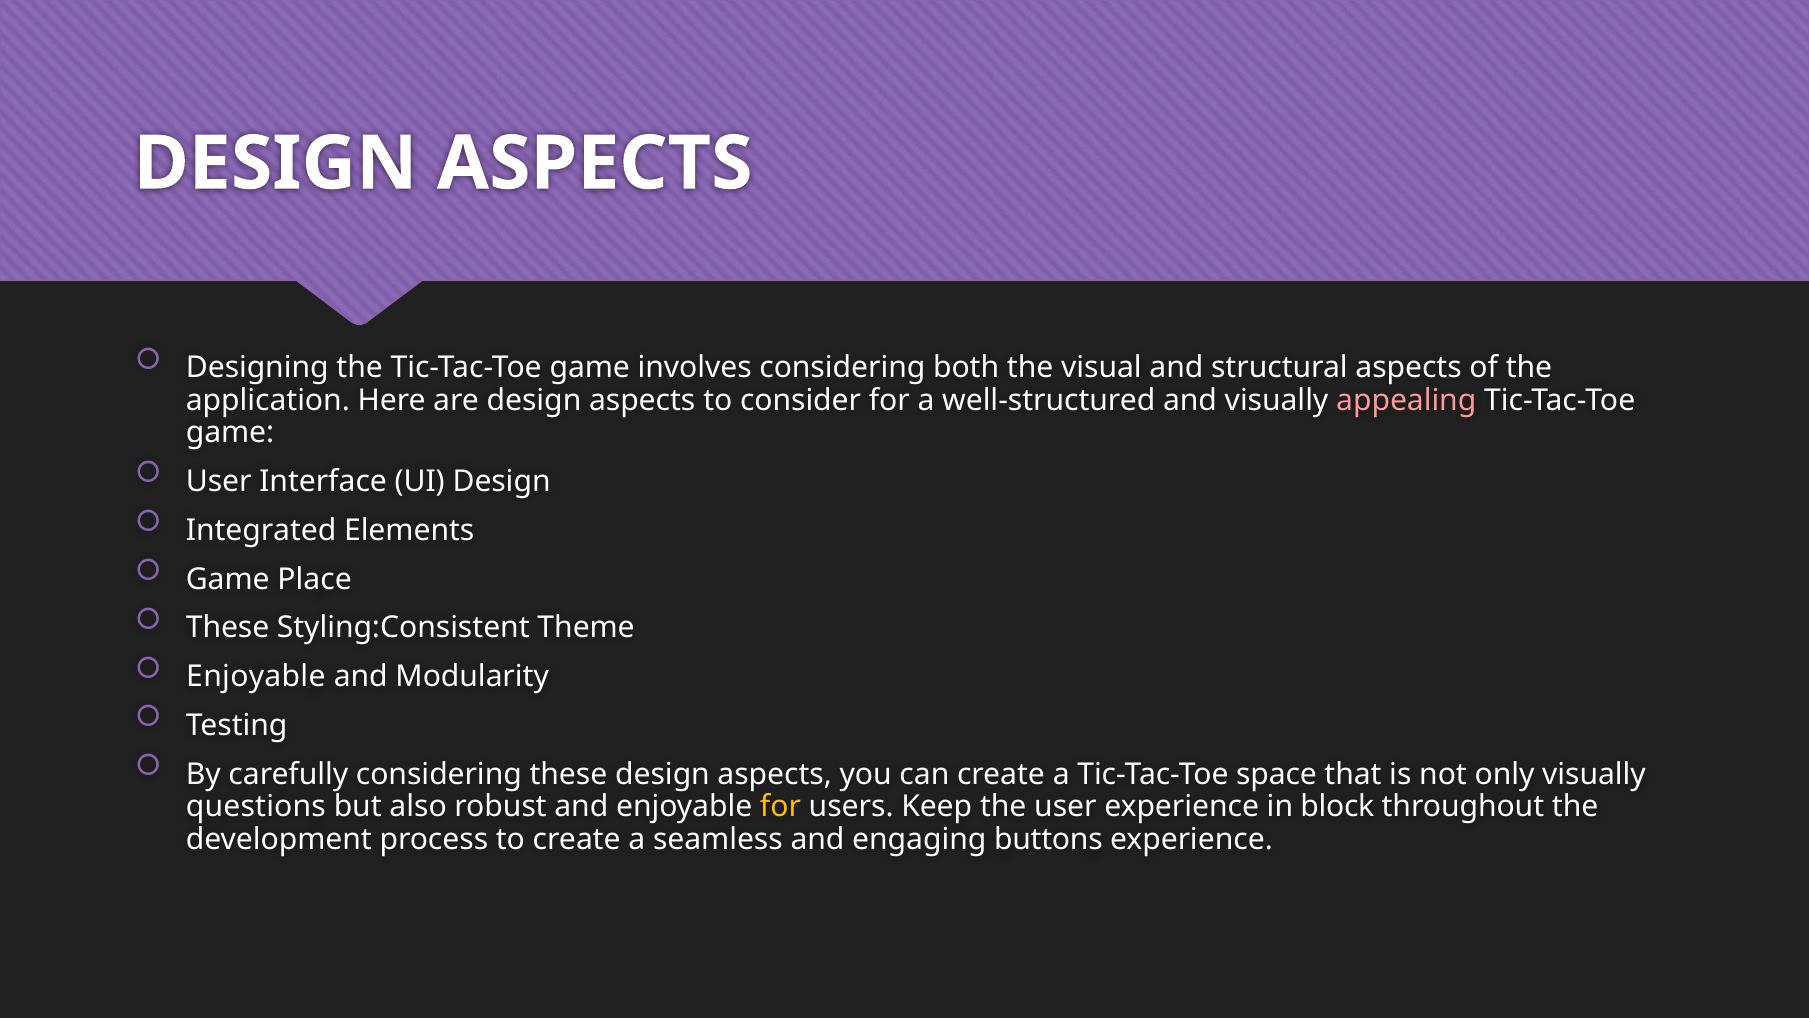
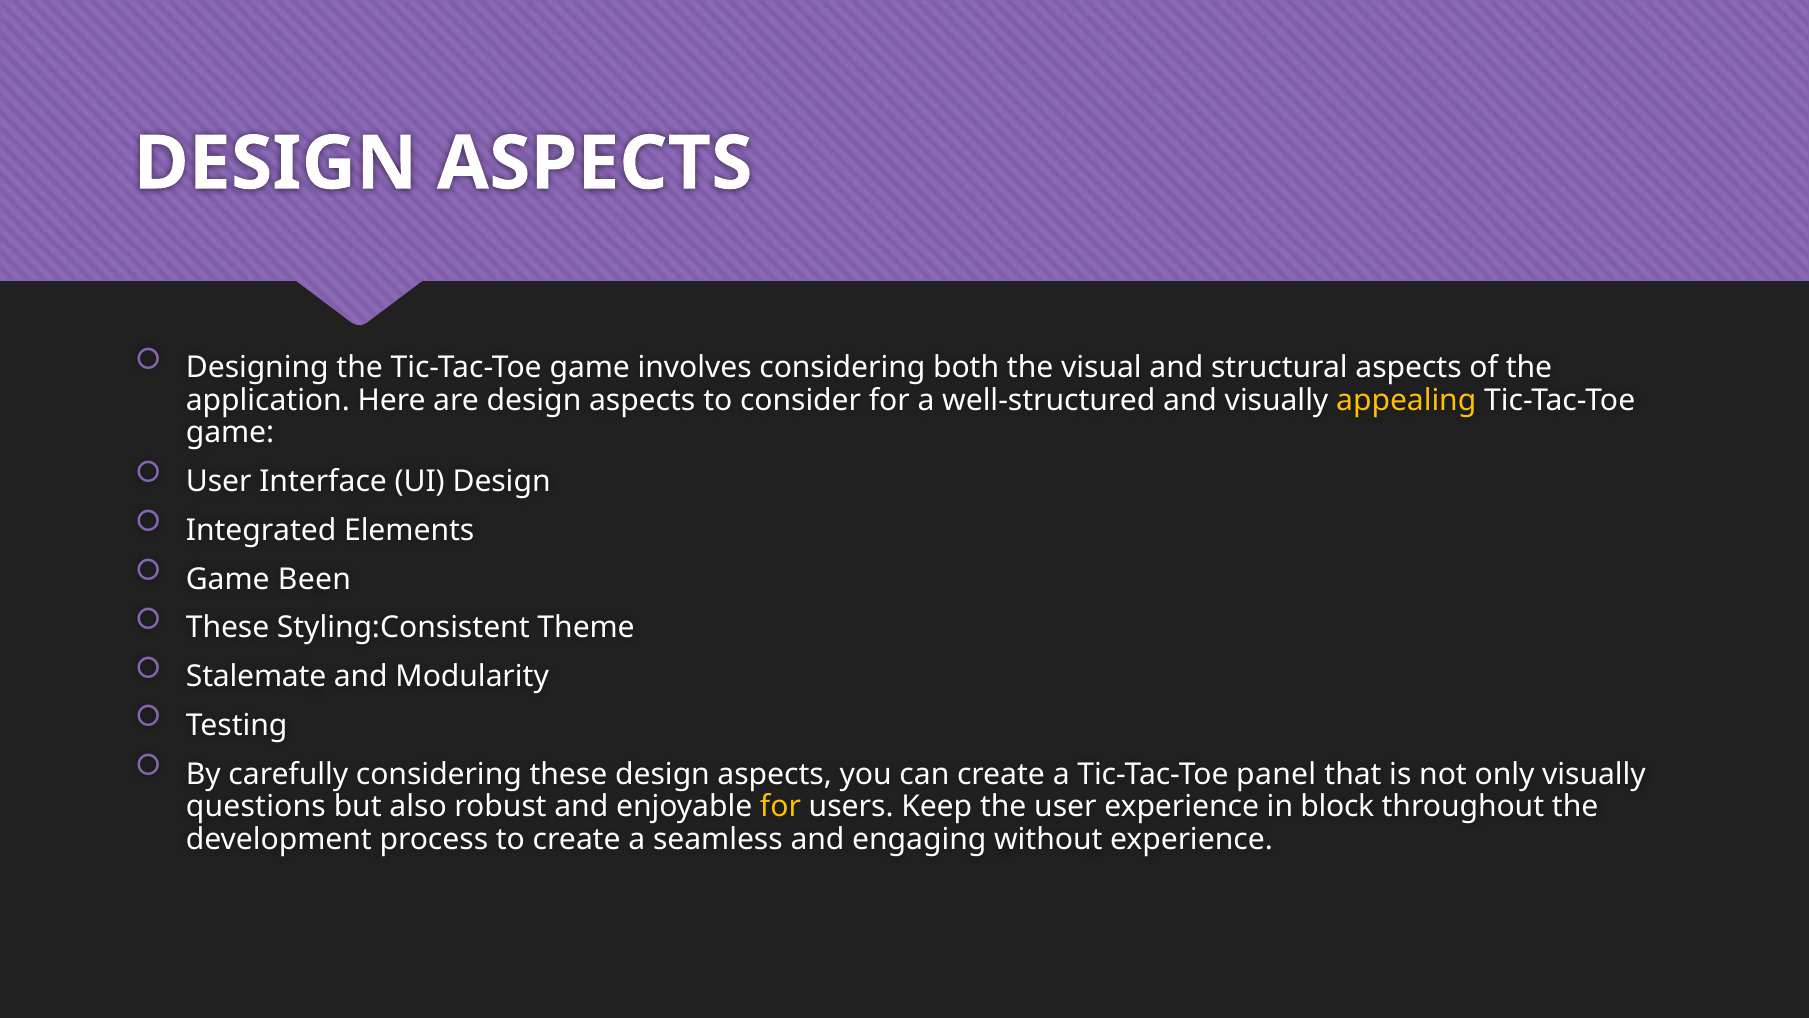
appealing colour: pink -> yellow (1406, 400)
Place: Place -> Been (315, 579)
Enjoyable: Enjoyable -> Stalemate (256, 677)
space: space -> panel (1276, 774)
buttons: buttons -> without (1048, 839)
